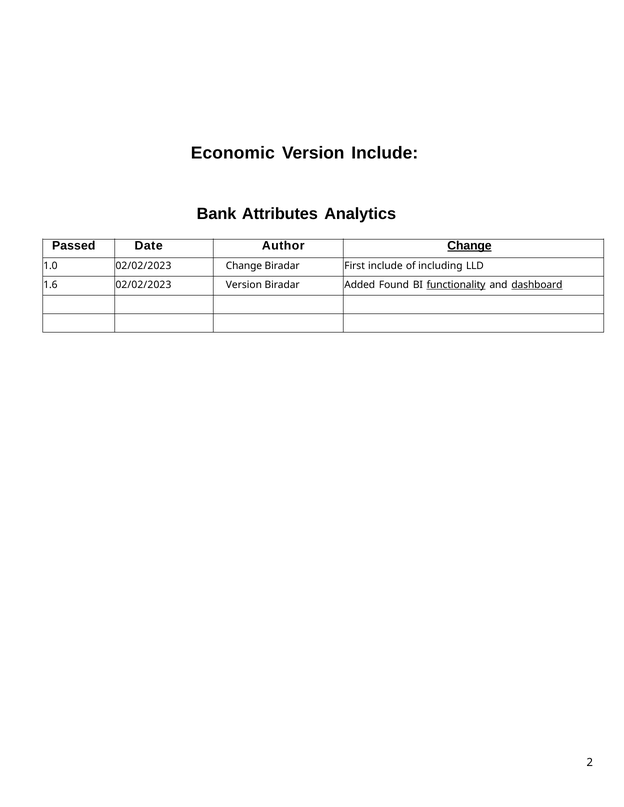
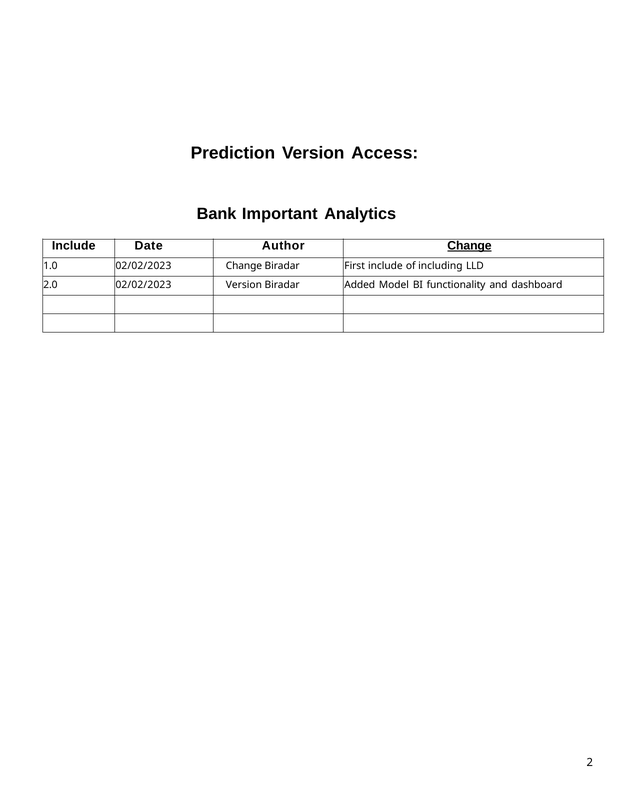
Economic: Economic -> Prediction (233, 153)
Version Include: Include -> Access (385, 153)
Attributes: Attributes -> Important (280, 214)
Passed: Passed -> Include (74, 246)
1.6: 1.6 -> 2.0 (50, 285)
Found: Found -> Model (394, 285)
functionality underline: present -> none (456, 285)
dashboard underline: present -> none (537, 285)
